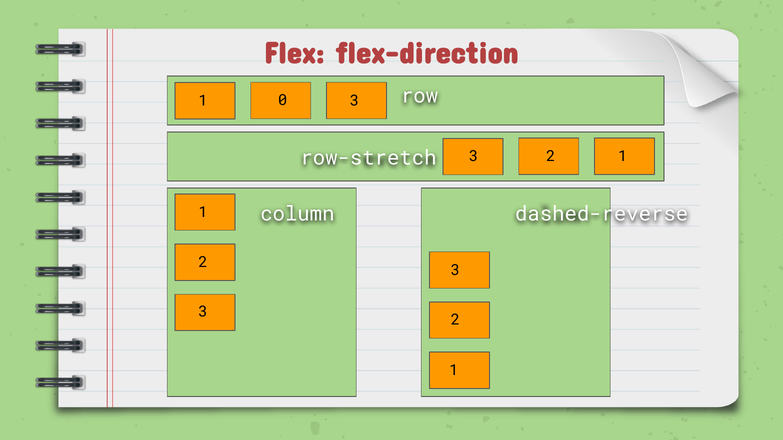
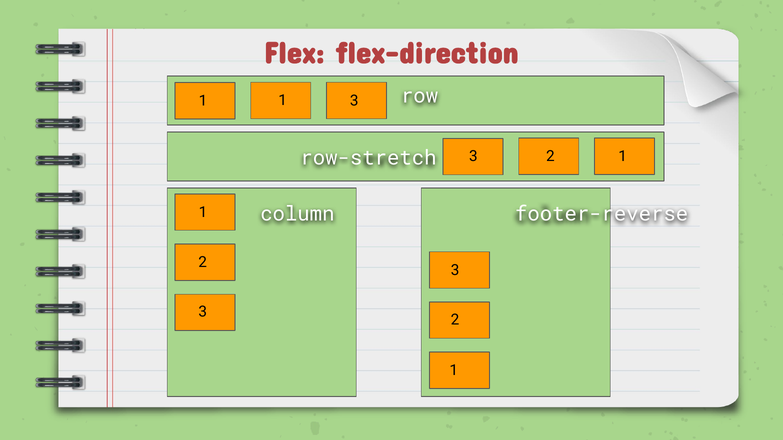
0: 0 -> 1 (283, 100)
dashed-reverse: dashed-reverse -> footer-reverse (602, 214)
